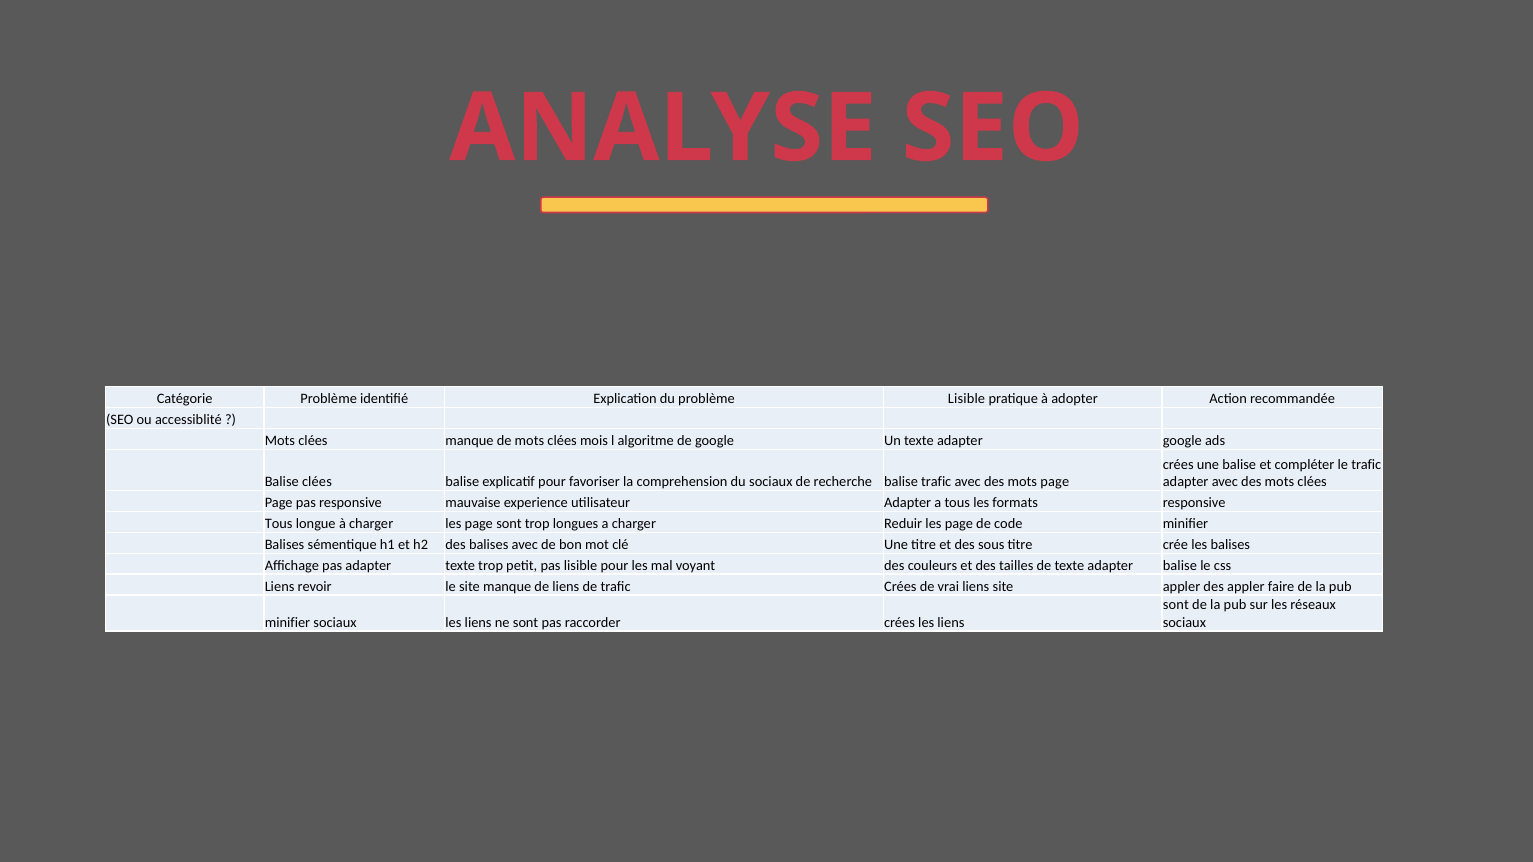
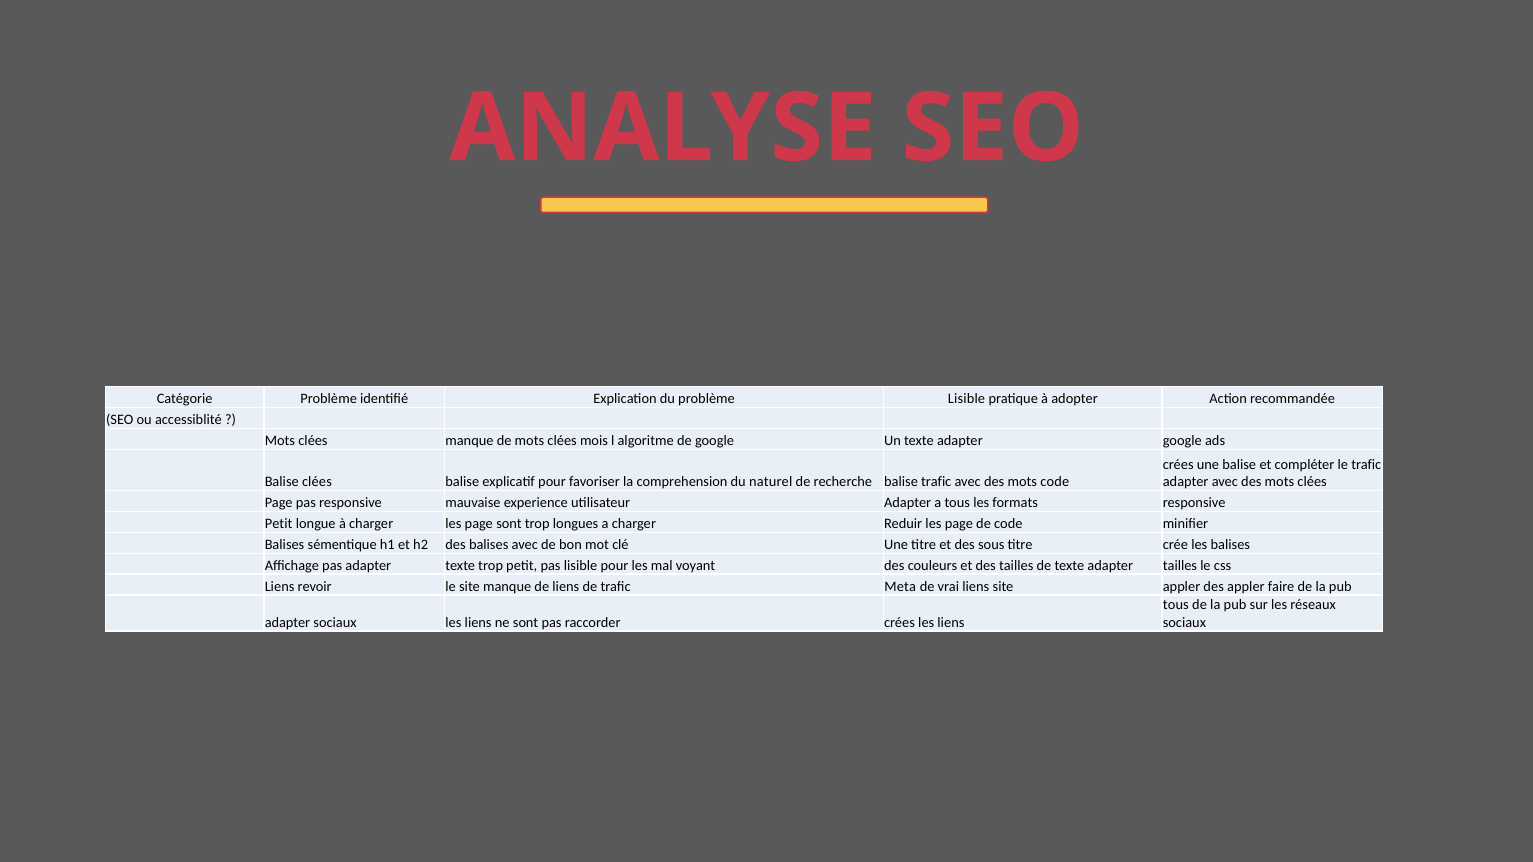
du sociaux: sociaux -> naturel (771, 482)
mots page: page -> code (1055, 482)
Tous: Tous -> Petit (279, 524)
adapter balise: balise -> tailles (1180, 566)
trafic Crées: Crées -> Meta (900, 587)
sont: sont -> tous (1176, 605)
minifier: minifier -> adapter (288, 623)
